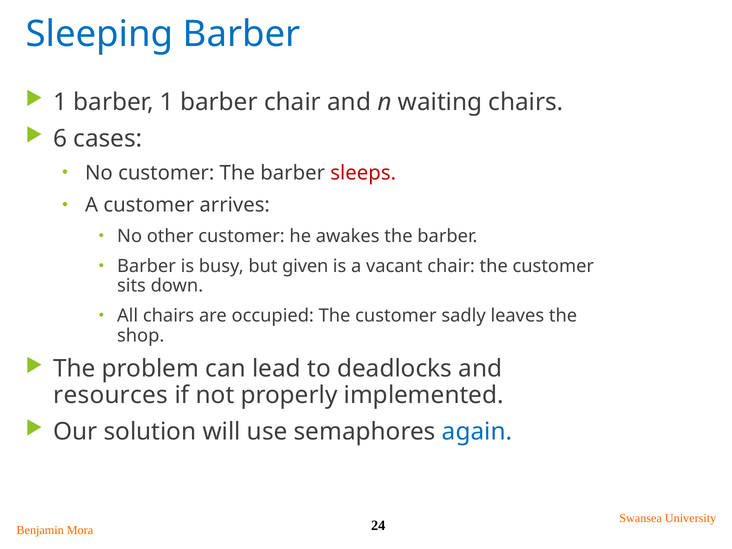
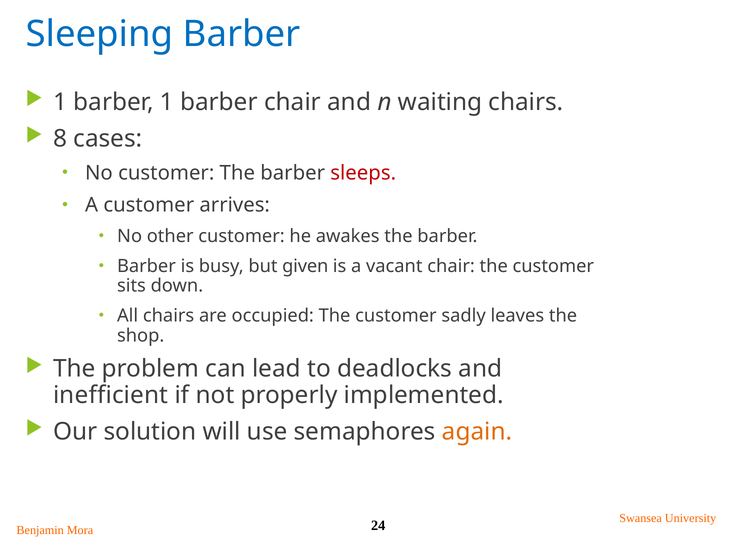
6: 6 -> 8 (60, 139)
resources: resources -> inefficient (111, 395)
again colour: blue -> orange (477, 432)
